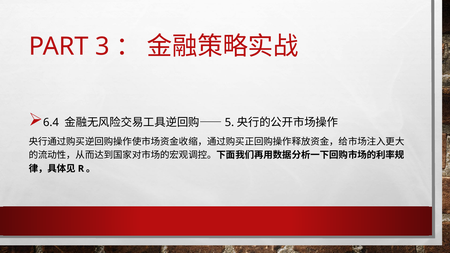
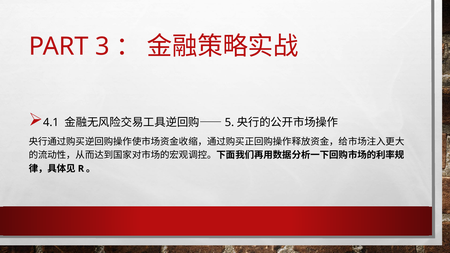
6.4: 6.4 -> 4.1 (51, 123)
